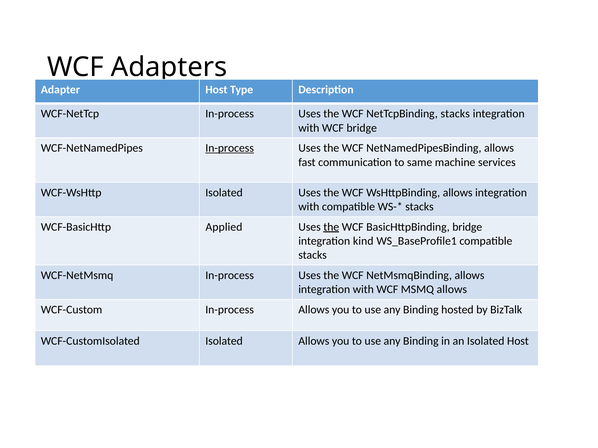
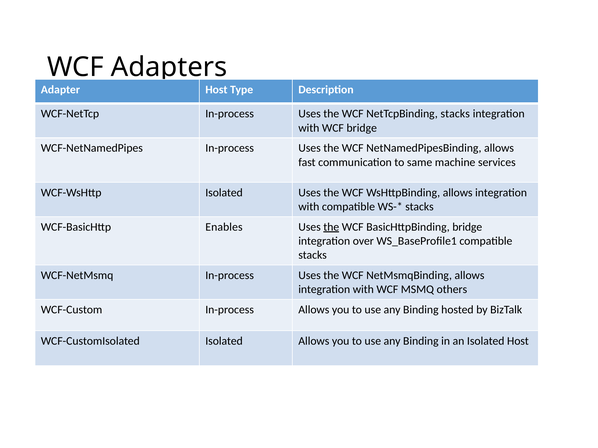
In-process underline: present -> none (230, 148)
Applied: Applied -> Enables (224, 227)
kind: kind -> over (363, 241)
MSMQ allows: allows -> others (452, 290)
